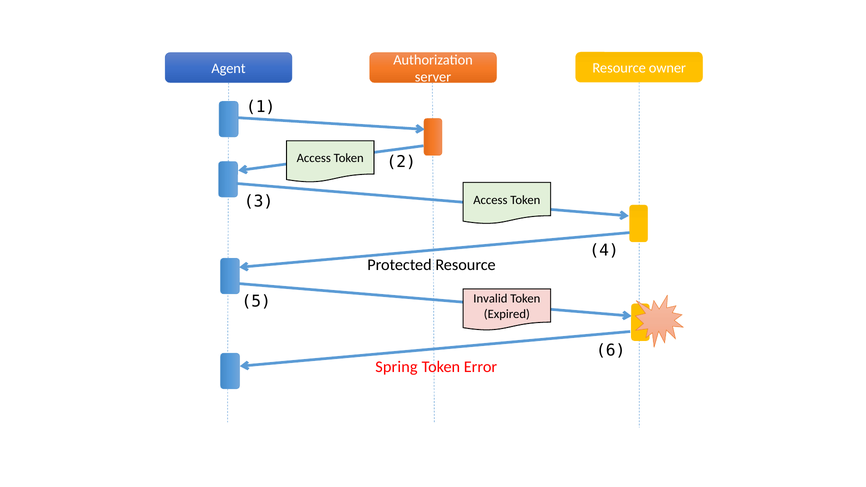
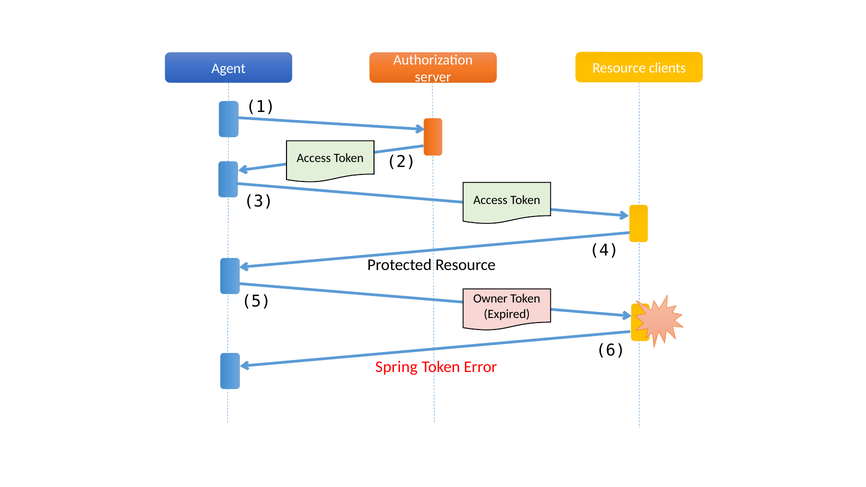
owner: owner -> clients (667, 68)
Invalid: Invalid -> Owner (490, 299)
